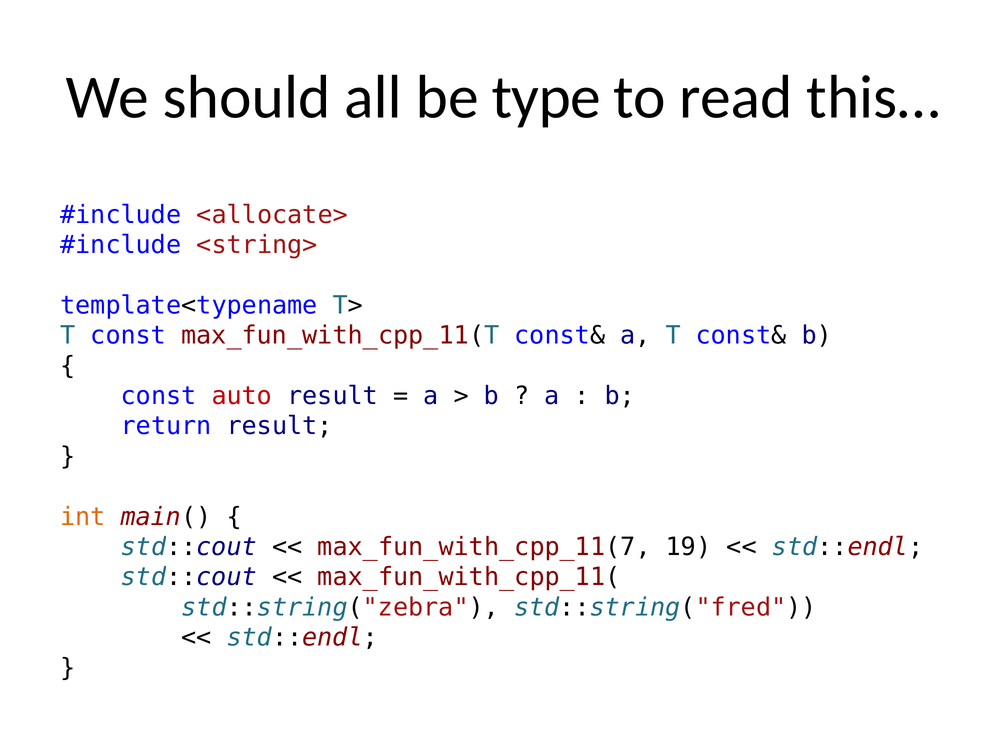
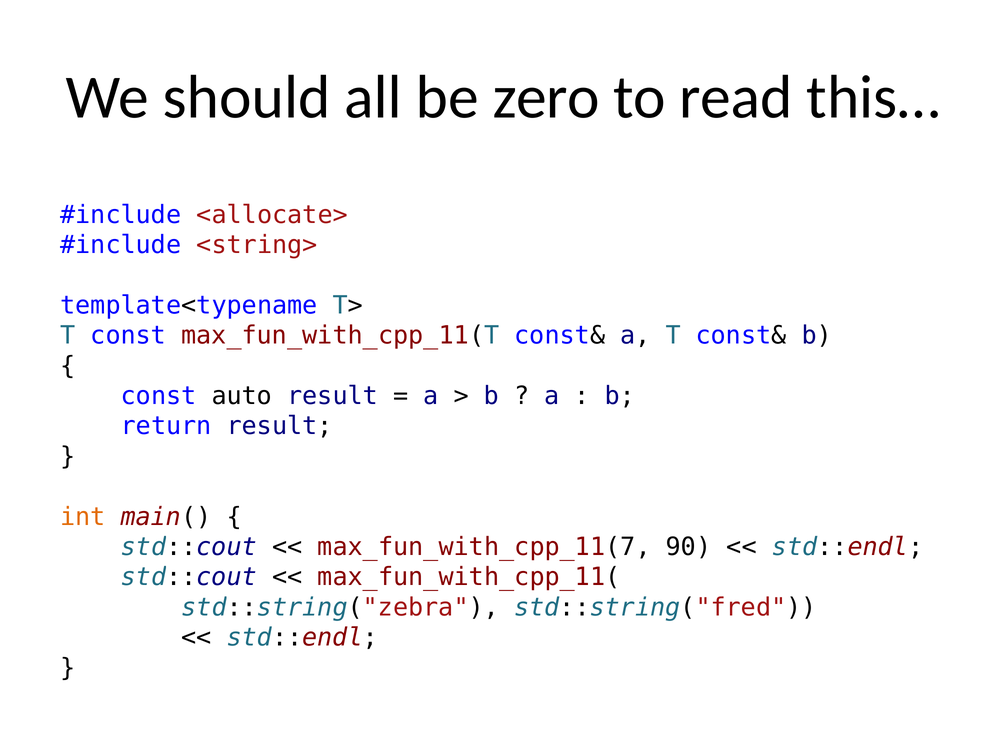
type: type -> zero (546, 97)
auto colour: red -> black (242, 396)
19: 19 -> 90 (689, 547)
